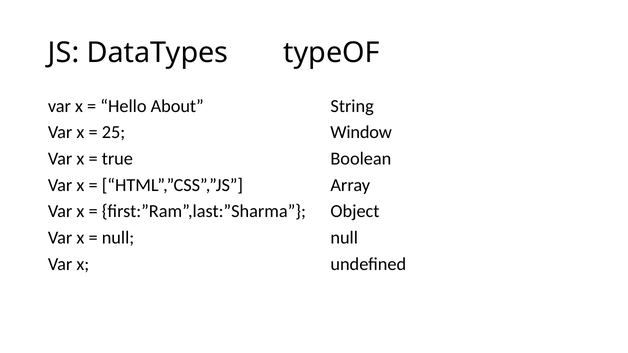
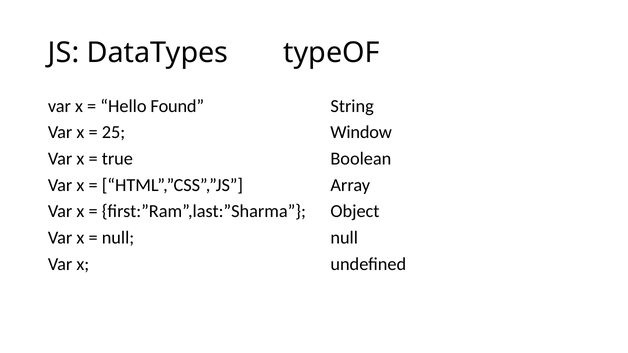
About: About -> Found (177, 106)
